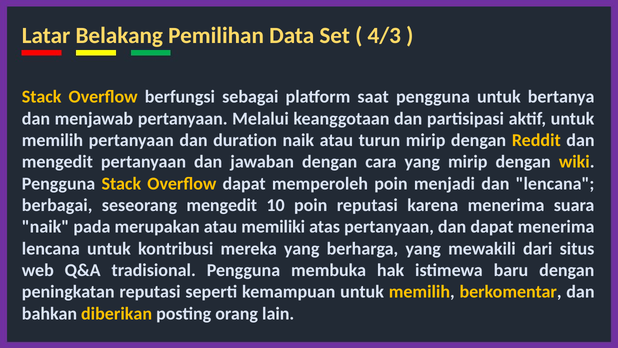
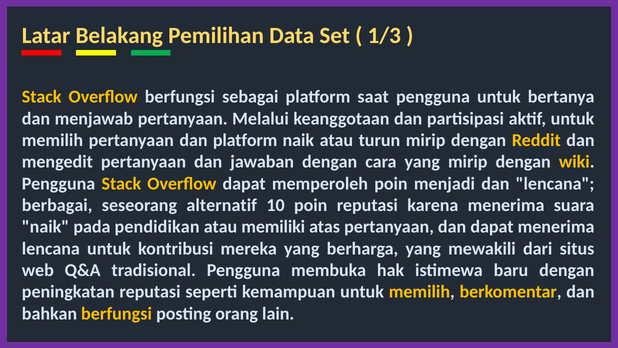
4/3: 4/3 -> 1/3 (384, 36)
dan duration: duration -> platform (245, 140)
seseorang mengedit: mengedit -> alternatif (222, 205)
merupakan: merupakan -> pendidikan (157, 227)
bahkan diberikan: diberikan -> berfungsi (117, 313)
